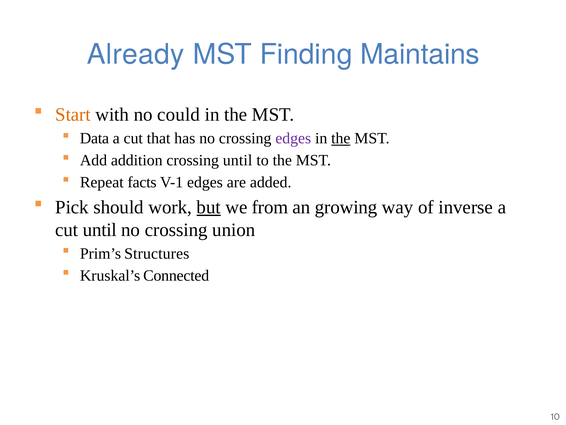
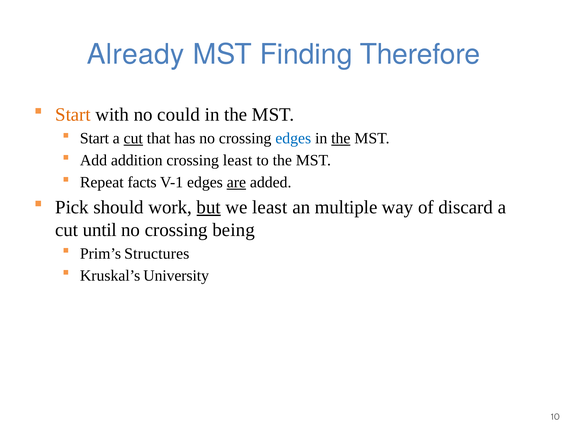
Maintains: Maintains -> Therefore (420, 54)
Data: Data -> Start (94, 138)
cut underline: none -> present (133, 138)
edges colour: purple -> blue (293, 138)
crossing until: until -> least (238, 160)
are underline: none -> present (236, 182)
we from: from -> least (270, 207)
growing: growing -> multiple (346, 207)
inverse: inverse -> discard (466, 207)
union: union -> being (234, 230)
Connected: Connected -> University (176, 275)
